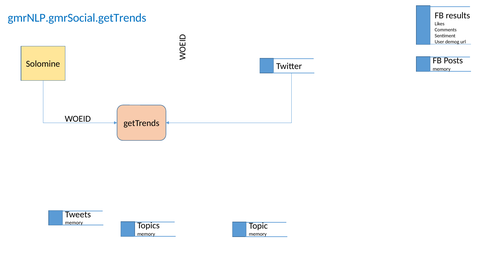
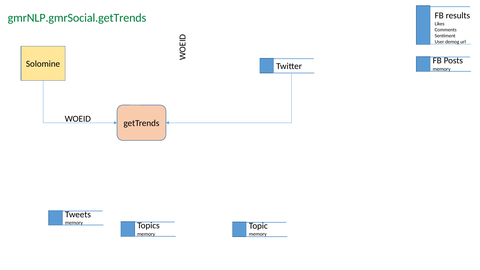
gmrNLP.gmrSocial.getTrends colour: blue -> green (77, 18)
